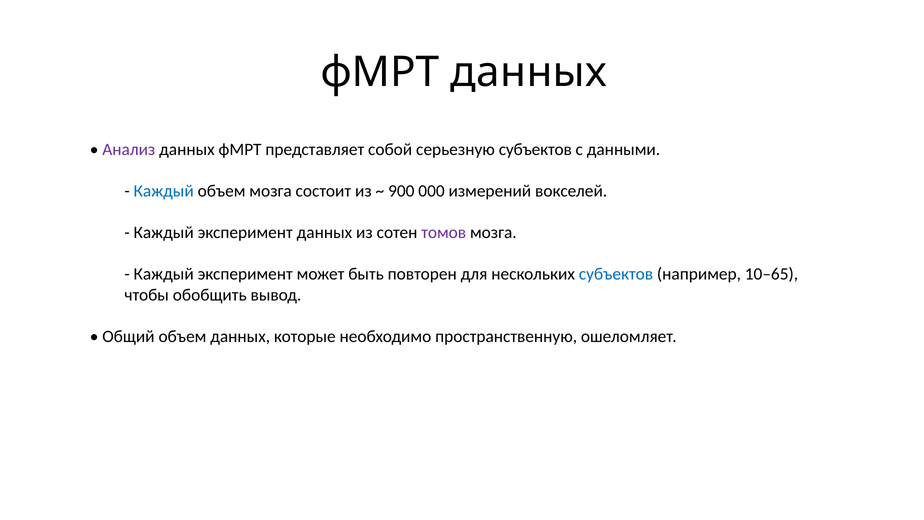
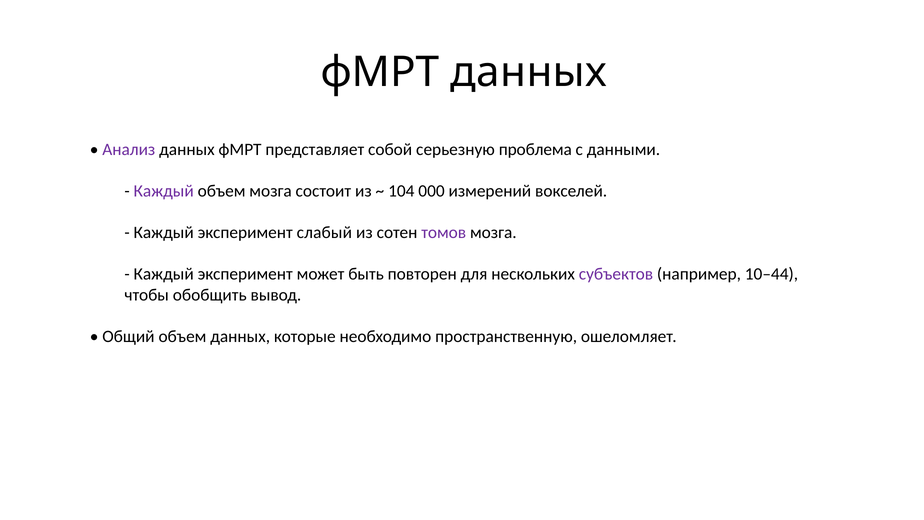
серьезную субъектов: субъектов -> проблема (535, 149)
Каждый colour: blue -> purple (164, 191)
900: 900 -> 104 (401, 191)
эксперимент данных: данных -> слабый (324, 232)
субъектов colour: blue -> purple (616, 274)
10–65: 10–65 -> 10–44 (771, 274)
